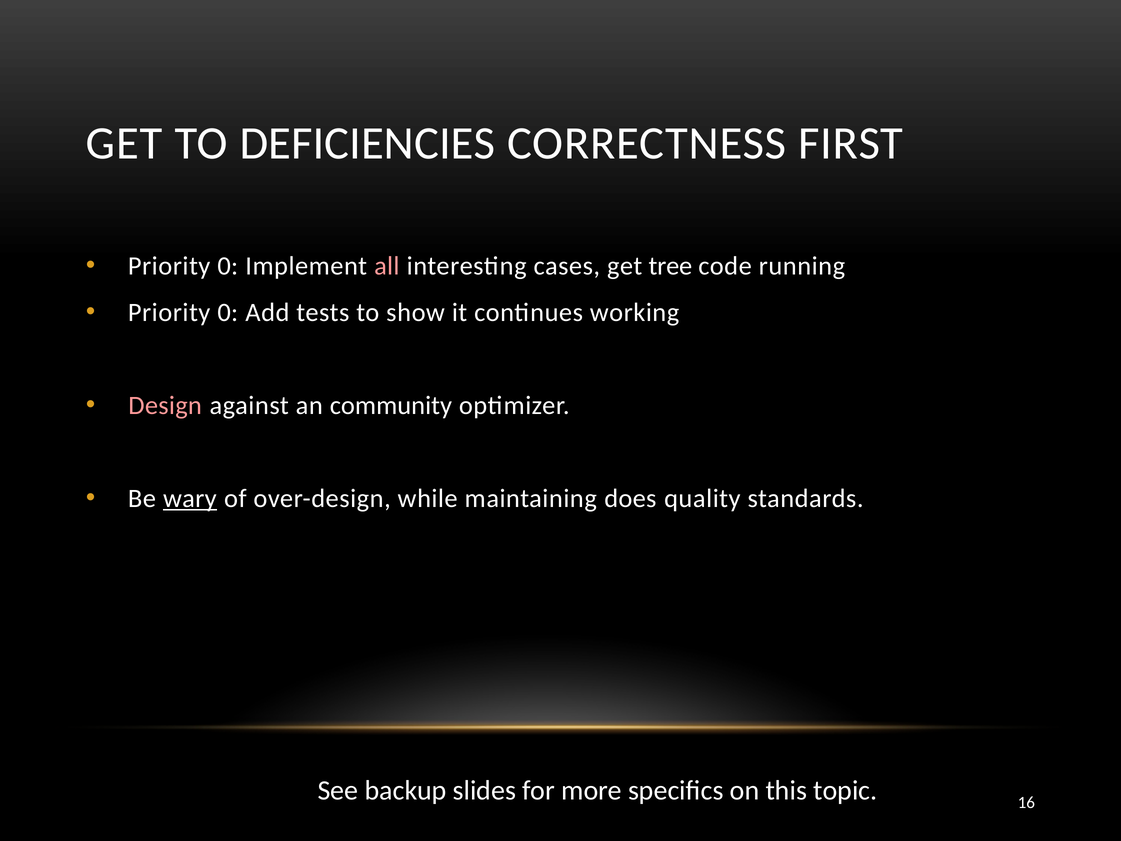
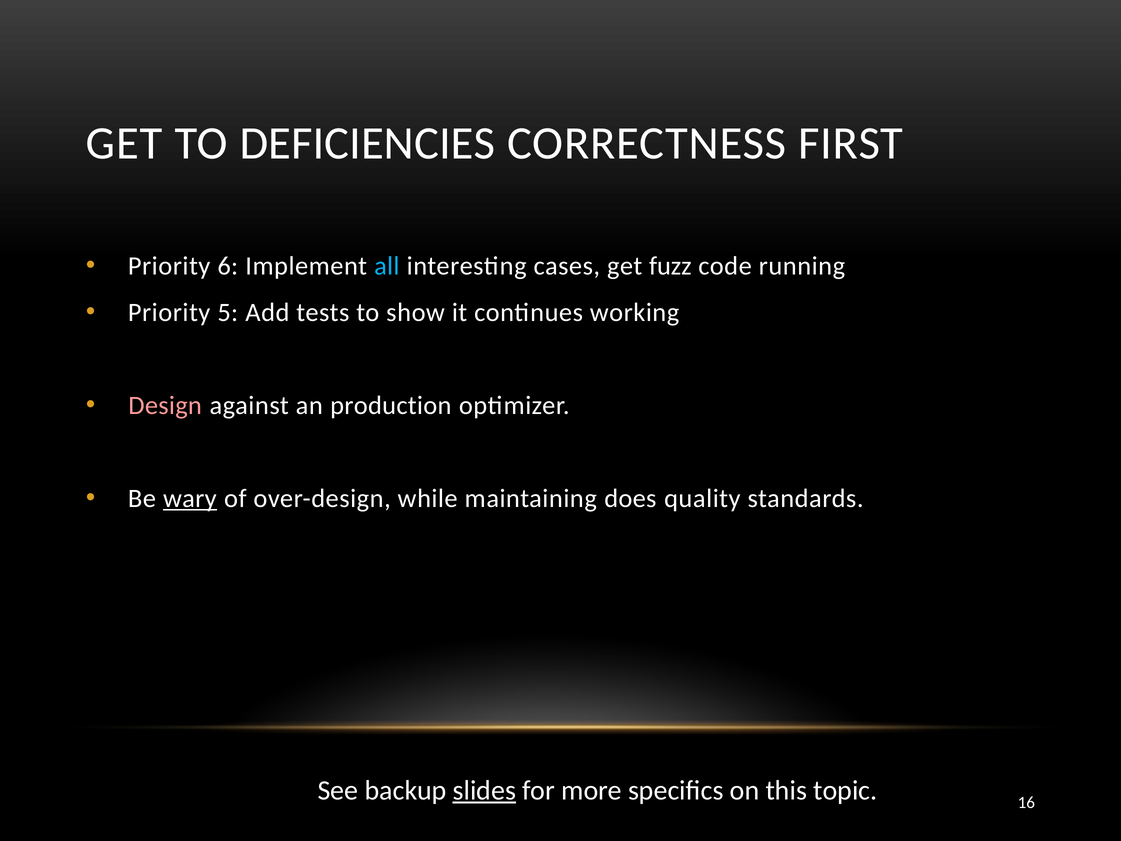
0: 0 -> 6 (228, 266)
all colour: pink -> light blue (387, 266)
tree: tree -> fuzz (670, 266)
0: 0 -> 5 (228, 313)
community: community -> production (391, 405)
slides underline: none -> present (484, 790)
